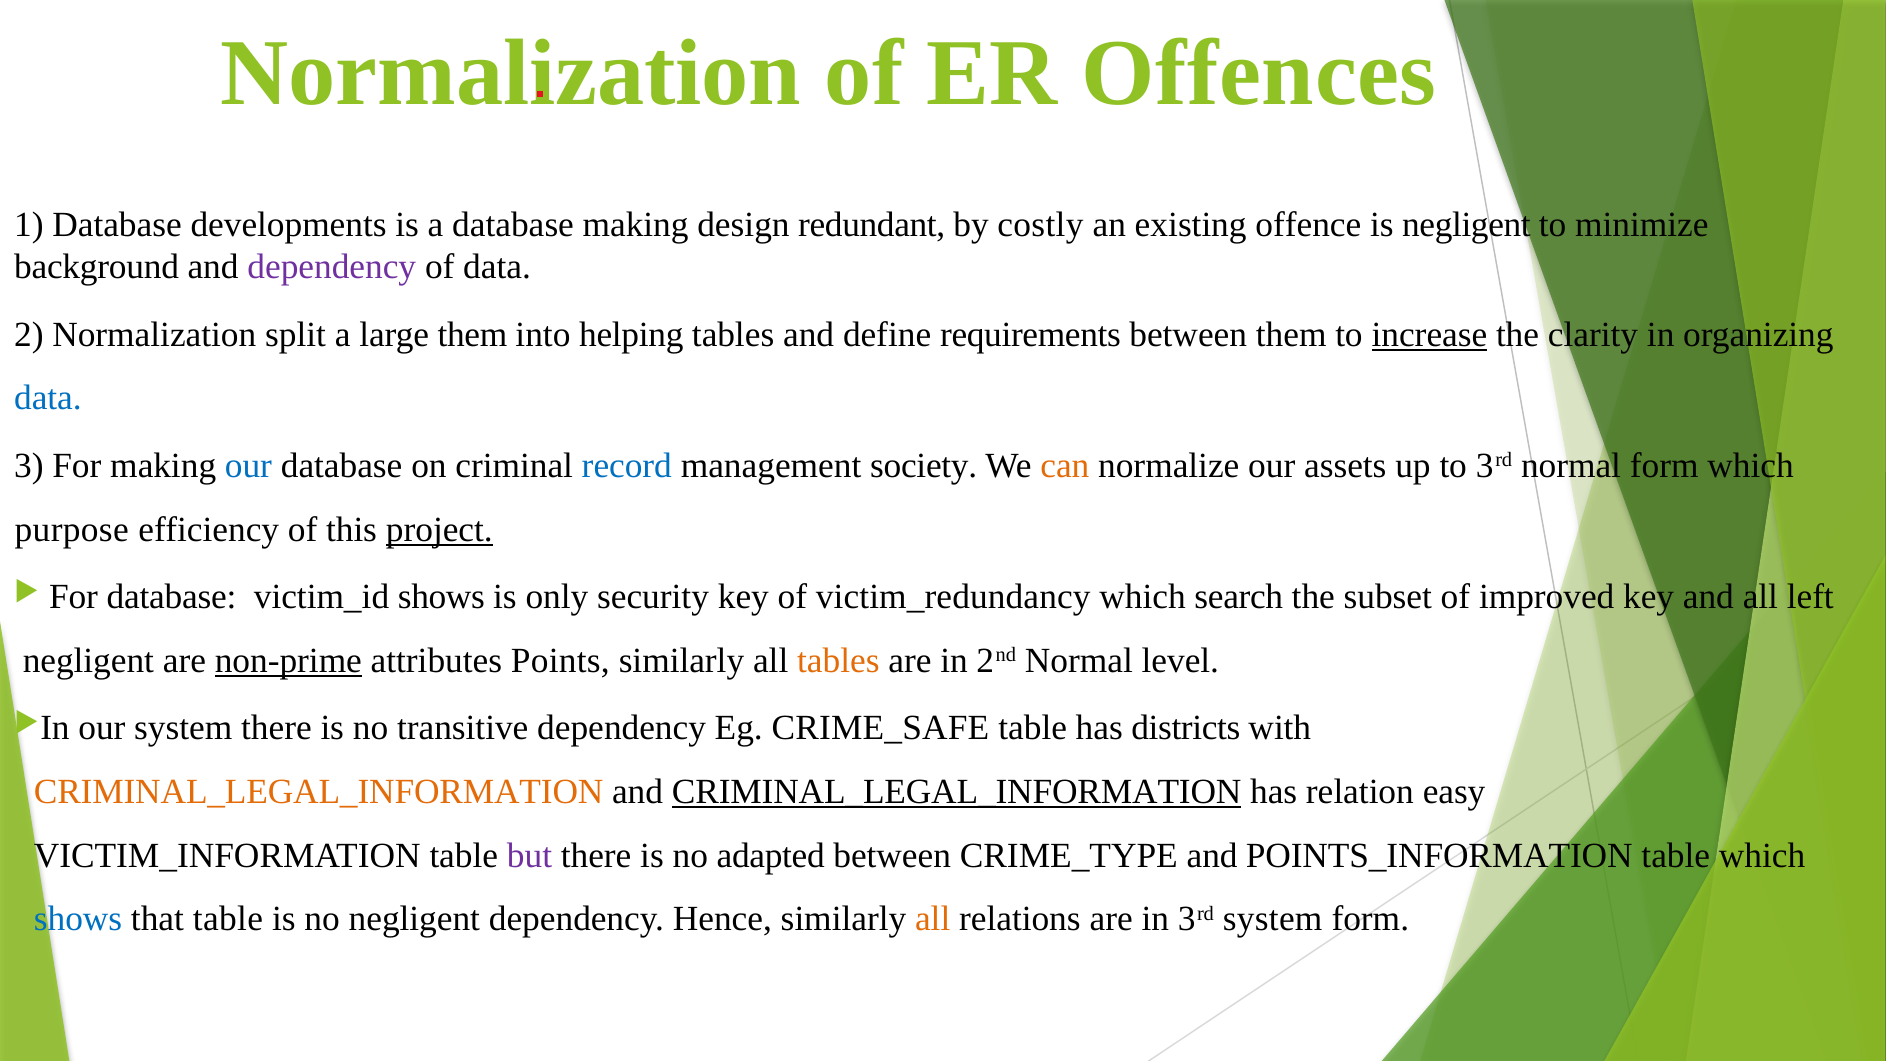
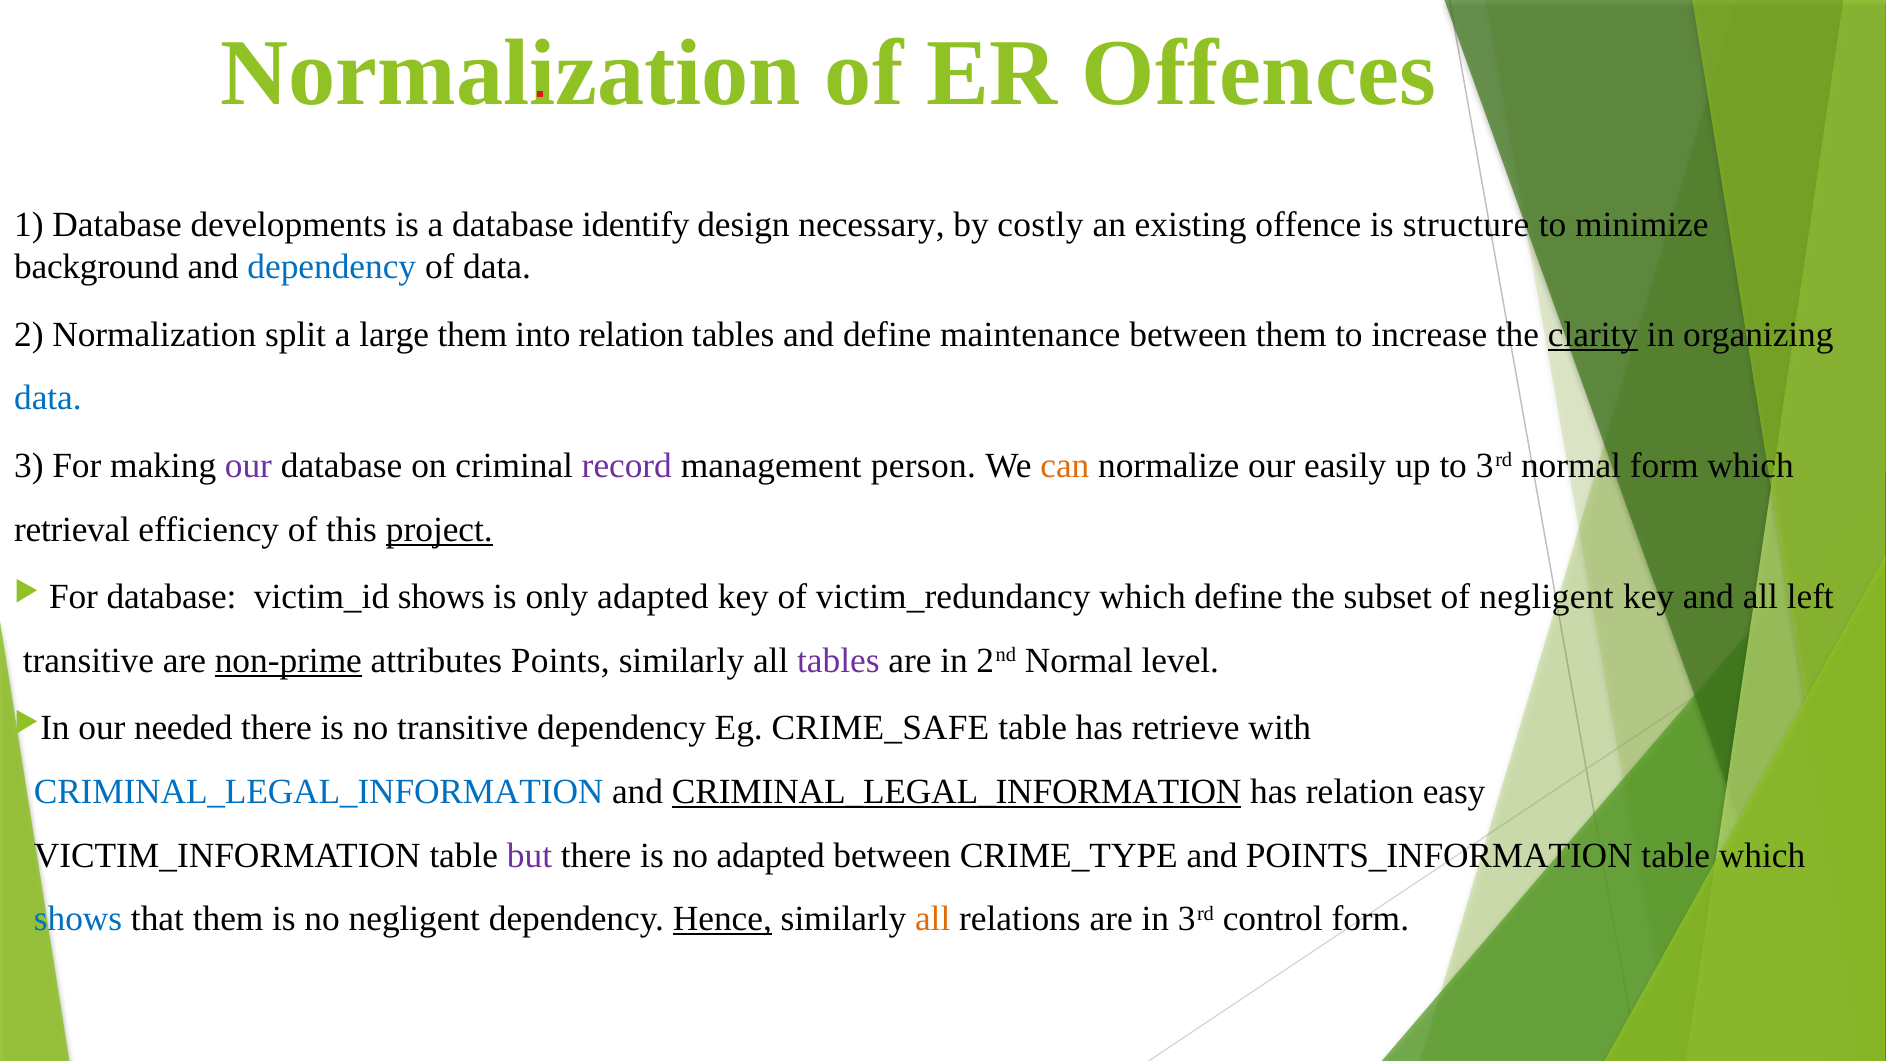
database making: making -> identify (636, 225)
redundant: redundant -> necessary (872, 225)
is negligent: negligent -> structure (1466, 225)
dependency colour: purple -> blue (332, 267)
into helping: helping -> relation (631, 335)
requirements: requirements -> maintenance (1030, 335)
increase underline: present -> none (1429, 335)
clarity underline: none -> present (1593, 335)
our colour: blue -> purple (248, 466)
record colour: blue -> purple (627, 466)
society: society -> person (923, 466)
assets: assets -> easily (1345, 466)
purpose: purpose -> retrieval (72, 529)
only security: security -> adapted (653, 597)
which search: search -> define (1239, 597)
of improved: improved -> negligent (1547, 597)
negligent: negligent -> transitive (88, 660)
tables colour: orange -> purple (838, 660)
our system: system -> needed (183, 728)
districts: districts -> retrieve (1186, 728)
CRIMINAL_LEGAL_INFORMATION colour: orange -> blue (319, 792)
that table: table -> them (228, 919)
Hence underline: none -> present (722, 919)
3rd system: system -> control (1273, 919)
